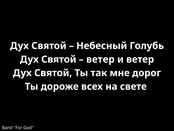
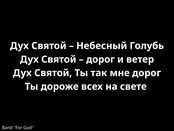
ветер: ветер -> дорог (100, 59)
